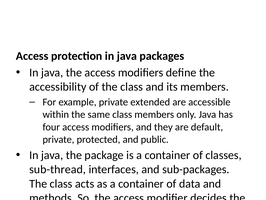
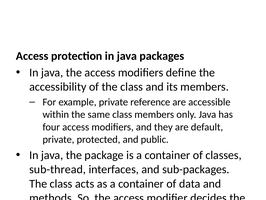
extended: extended -> reference (150, 102)
